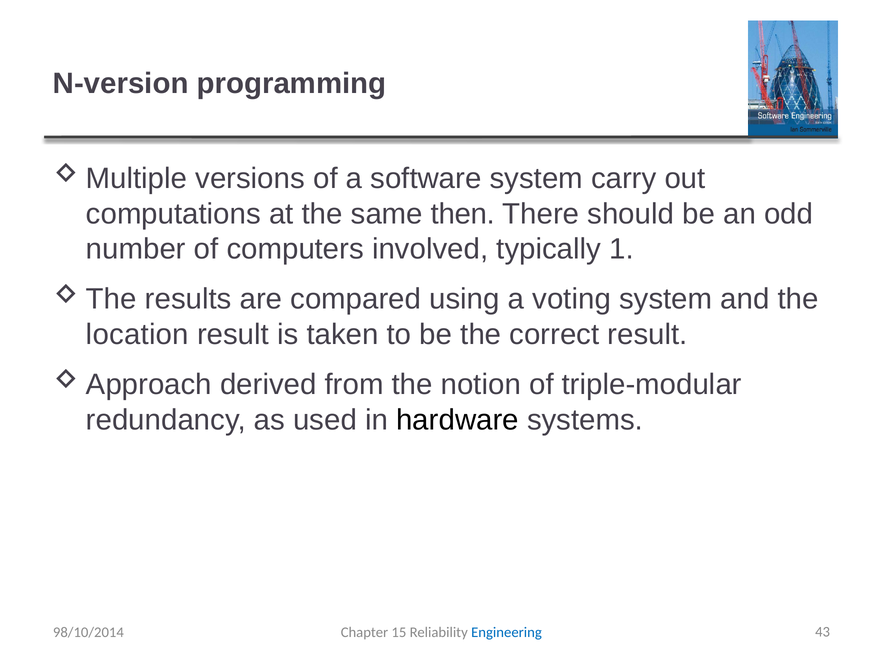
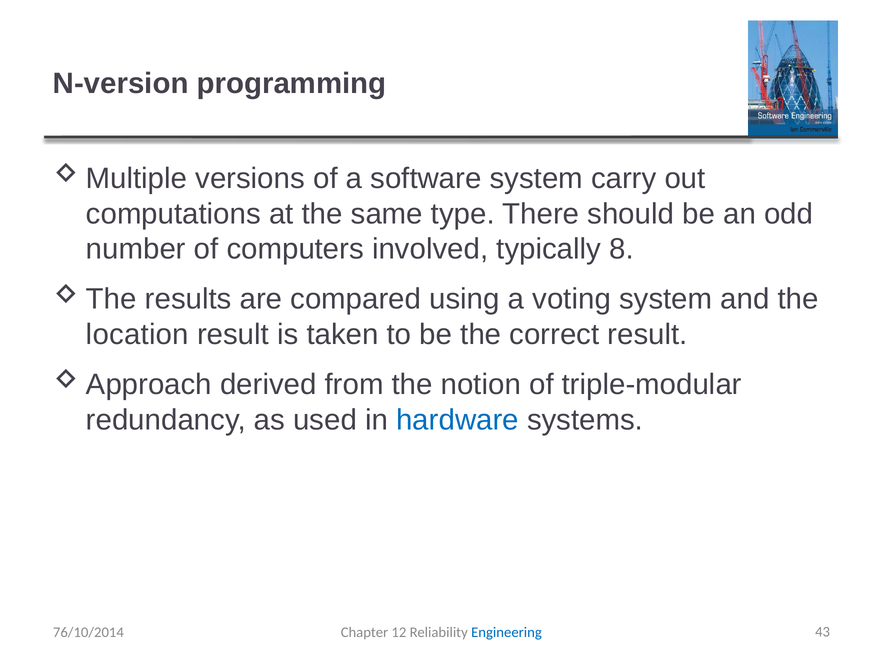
then: then -> type (463, 214)
1: 1 -> 8 (622, 249)
hardware colour: black -> blue (457, 420)
98/10/2014: 98/10/2014 -> 76/10/2014 (88, 632)
15: 15 -> 12 (399, 632)
